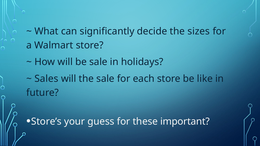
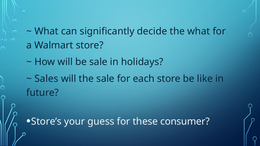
the sizes: sizes -> what (199, 31)
important: important -> consumer (185, 122)
